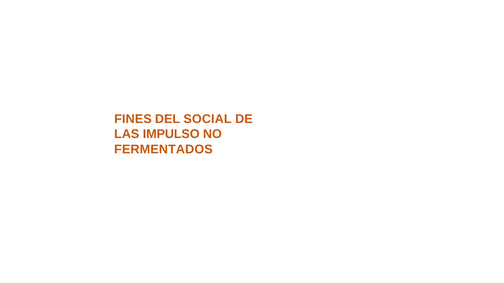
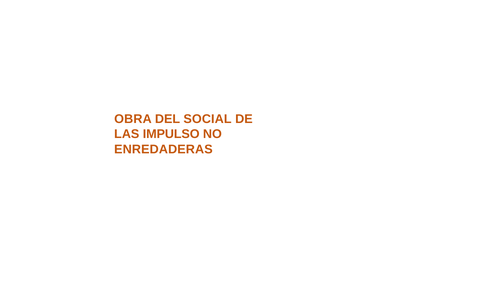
FINES: FINES -> OBRA (133, 119)
FERMENTADOS: FERMENTADOS -> ENREDADERAS (163, 149)
